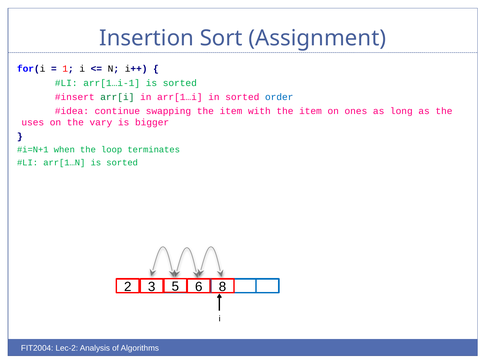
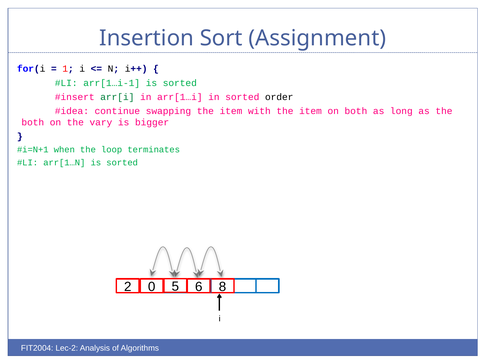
order colour: blue -> black (279, 97)
on ones: ones -> both (356, 111)
uses: uses -> both (33, 122)
3: 3 -> 0 (152, 287)
